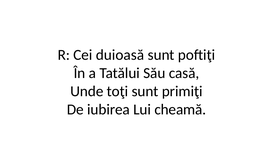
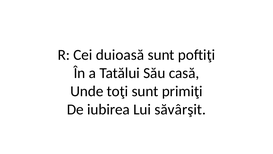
cheamă: cheamă -> săvârşit (180, 109)
